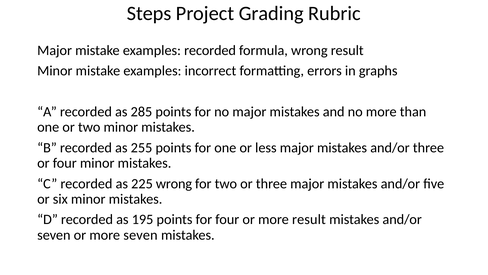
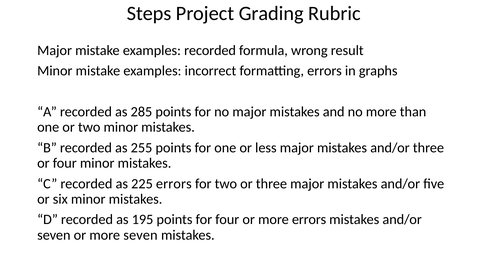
225 wrong: wrong -> errors (174, 183)
more result: result -> errors (309, 219)
